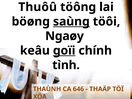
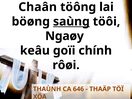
Thuôû: Thuôû -> Chaân (38, 7)
goïi underline: present -> none (64, 51)
tình: tình -> rôøi (66, 65)
